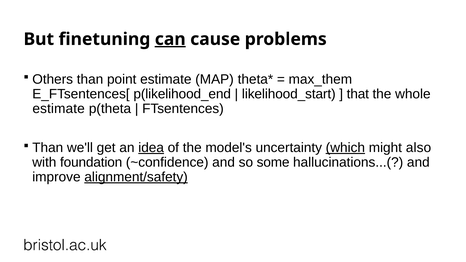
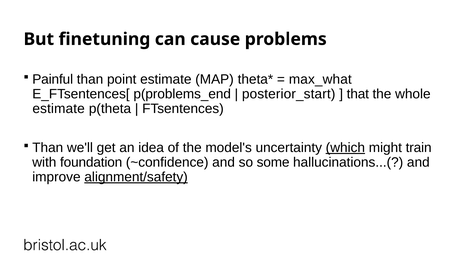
can underline: present -> none (170, 39)
Others: Others -> Painful (53, 79)
max_them: max_them -> max_what (320, 79)
p(likelihood_end: p(likelihood_end -> p(problems_end (182, 94)
likelihood_start: likelihood_start -> posterior_start (289, 94)
idea underline: present -> none (151, 148)
also: also -> train (419, 148)
